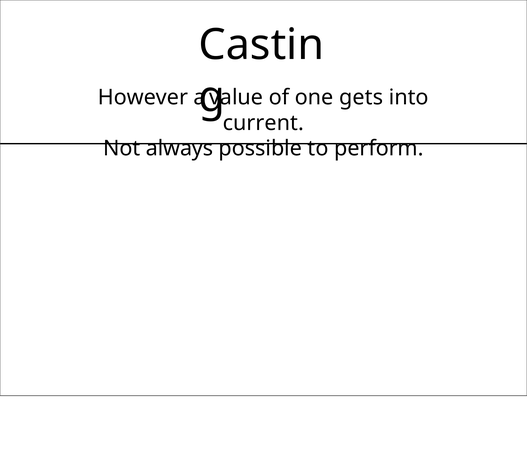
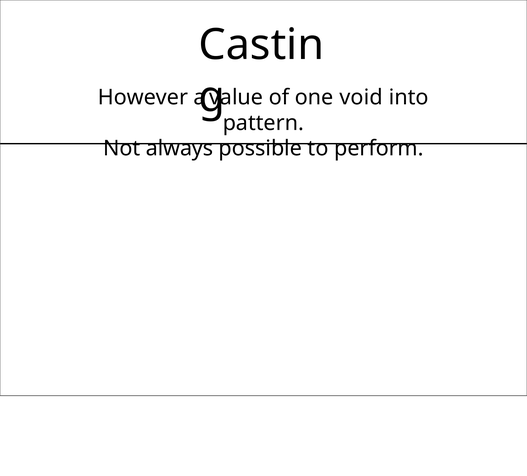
gets: gets -> void (361, 97)
current: current -> pattern (263, 123)
